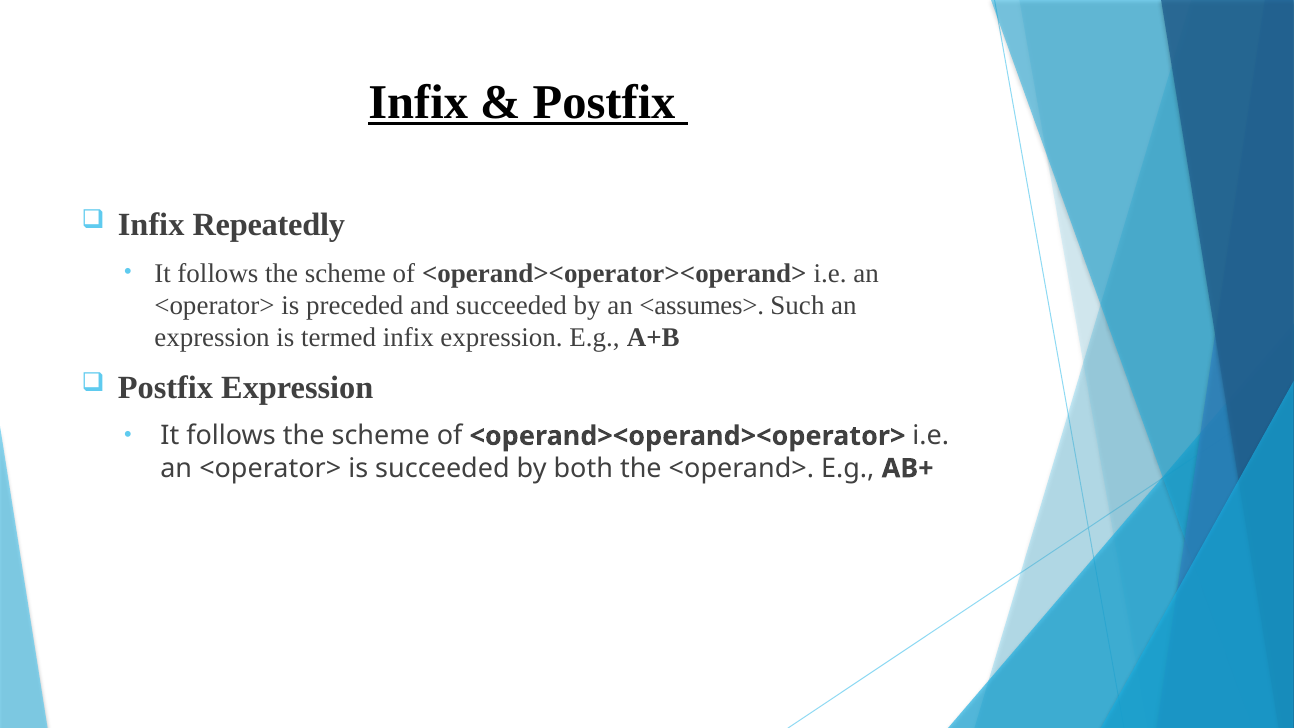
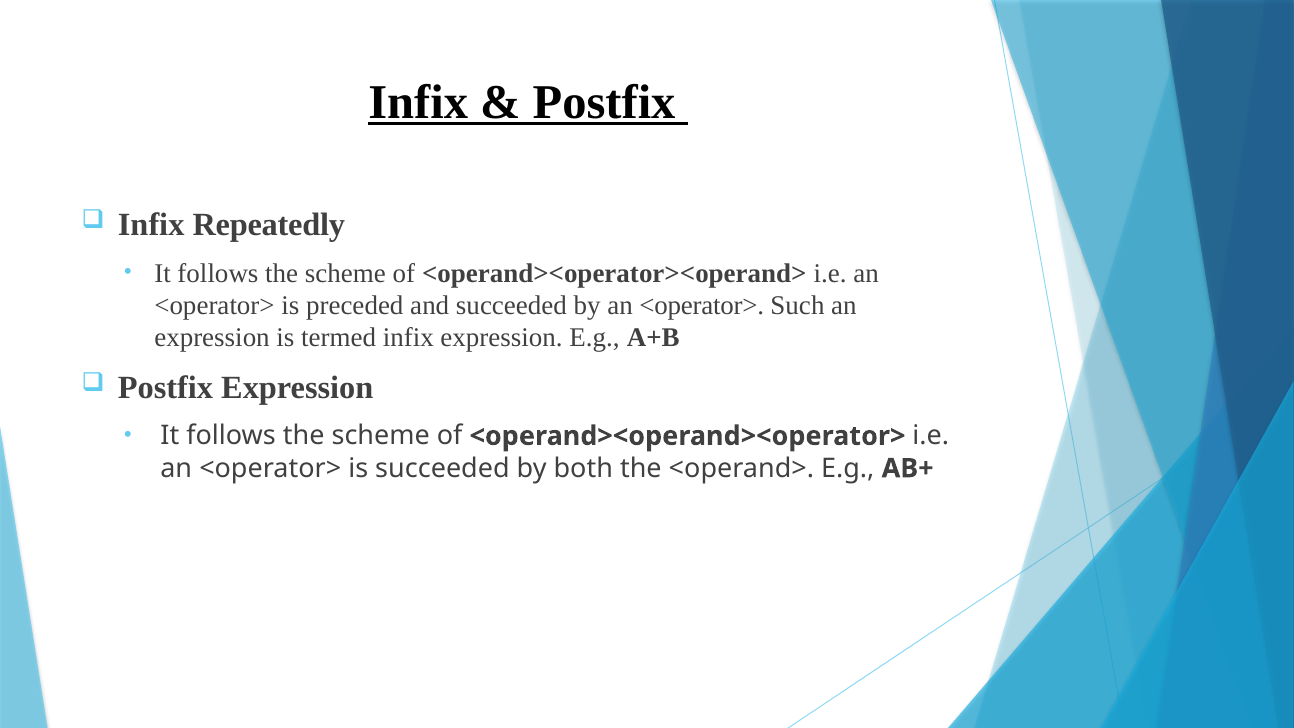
by an <assumes>: <assumes> -> <operator> (702, 305)
